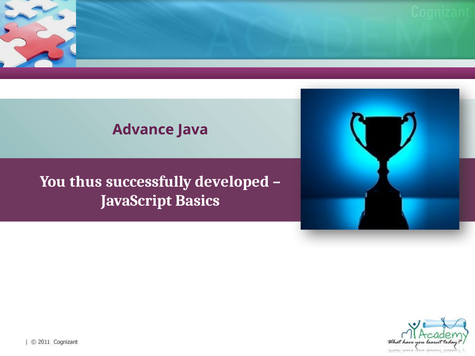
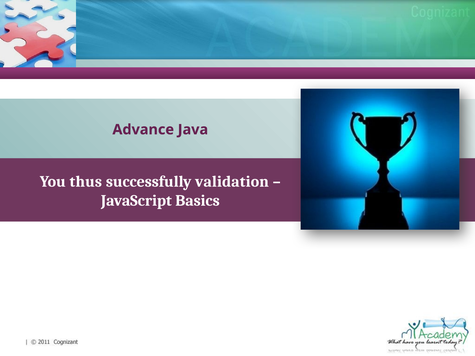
developed: developed -> validation (232, 182)
